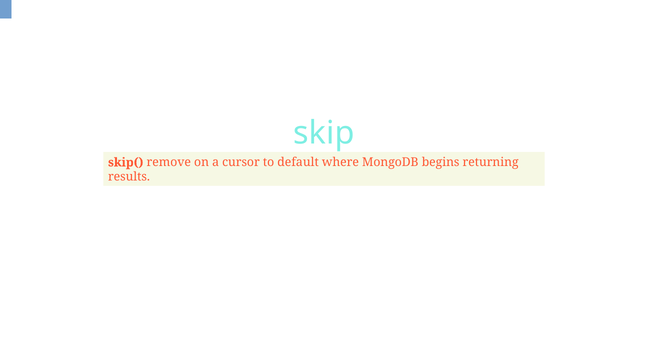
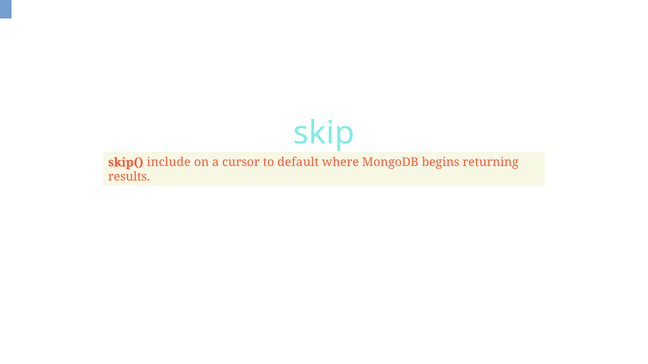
remove: remove -> include (169, 163)
